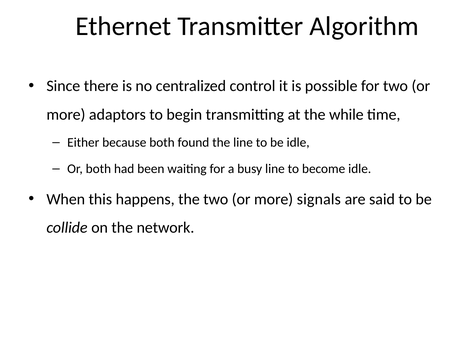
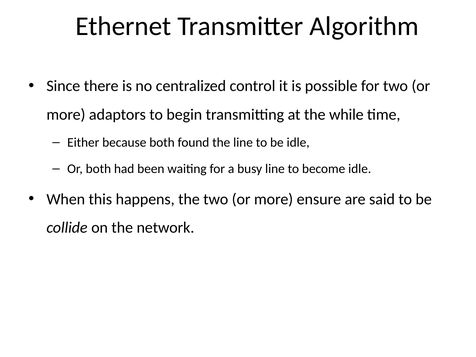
signals: signals -> ensure (319, 199)
